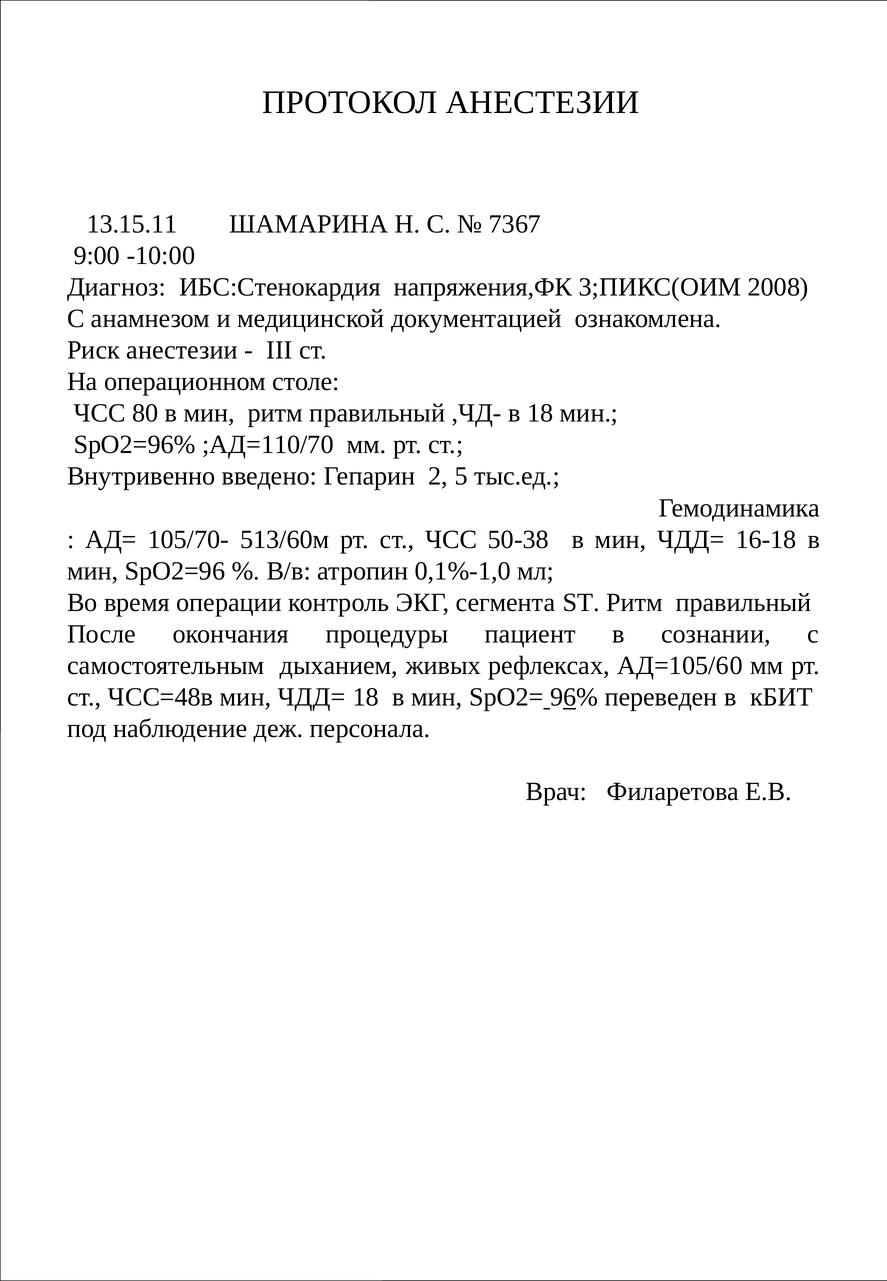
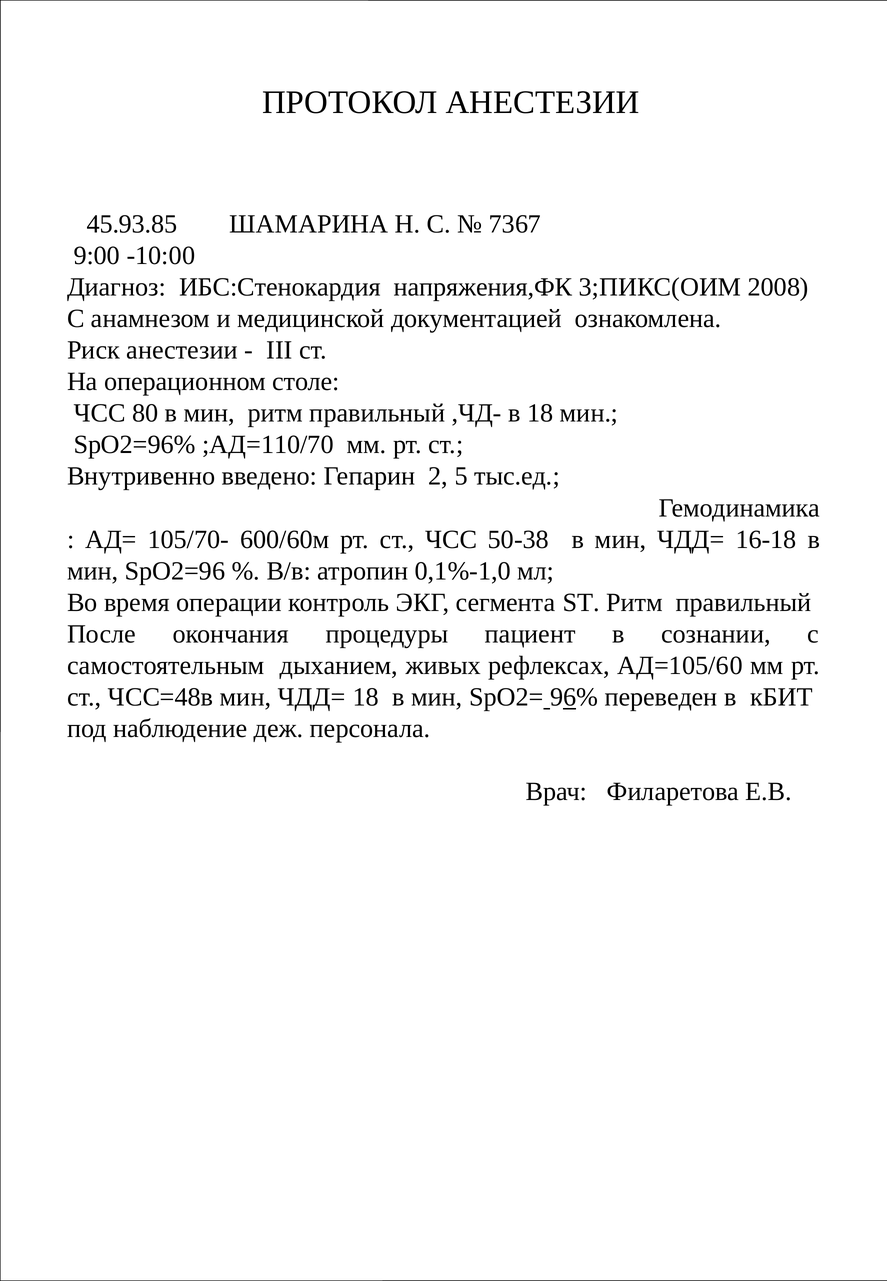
13.15.11: 13.15.11 -> 45.93.85 (132, 224)
513/60м: 513/60м -> 600/60м (285, 539)
